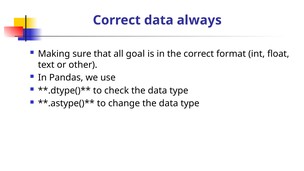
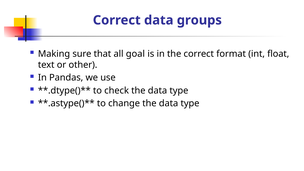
always: always -> groups (199, 20)
